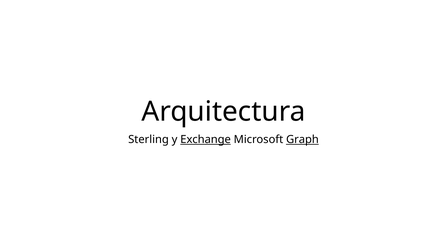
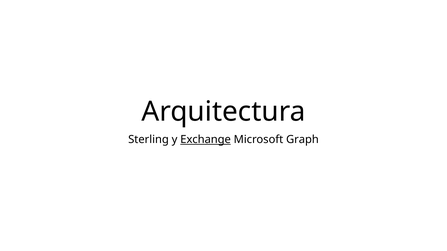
Graph underline: present -> none (302, 140)
